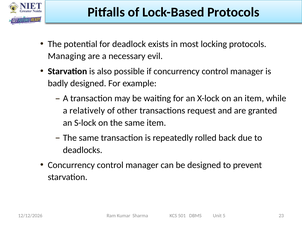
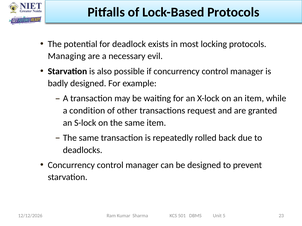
relatively: relatively -> condition (87, 111)
